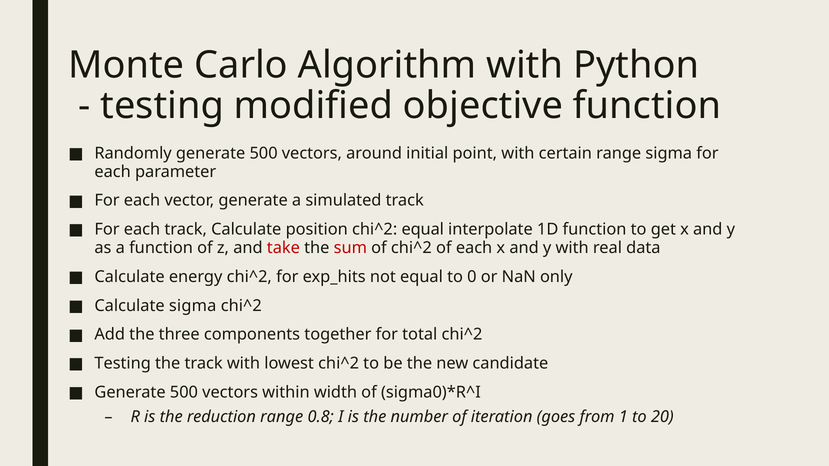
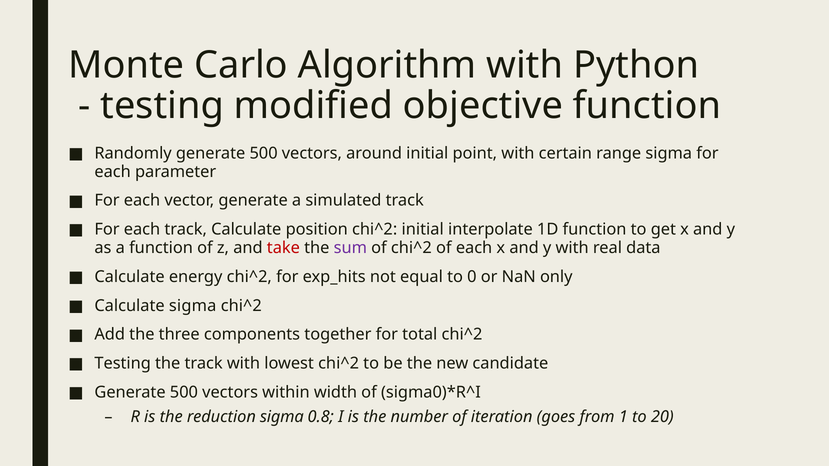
chi^2 equal: equal -> initial (423, 230)
sum colour: red -> purple (350, 248)
reduction range: range -> sigma (282, 417)
